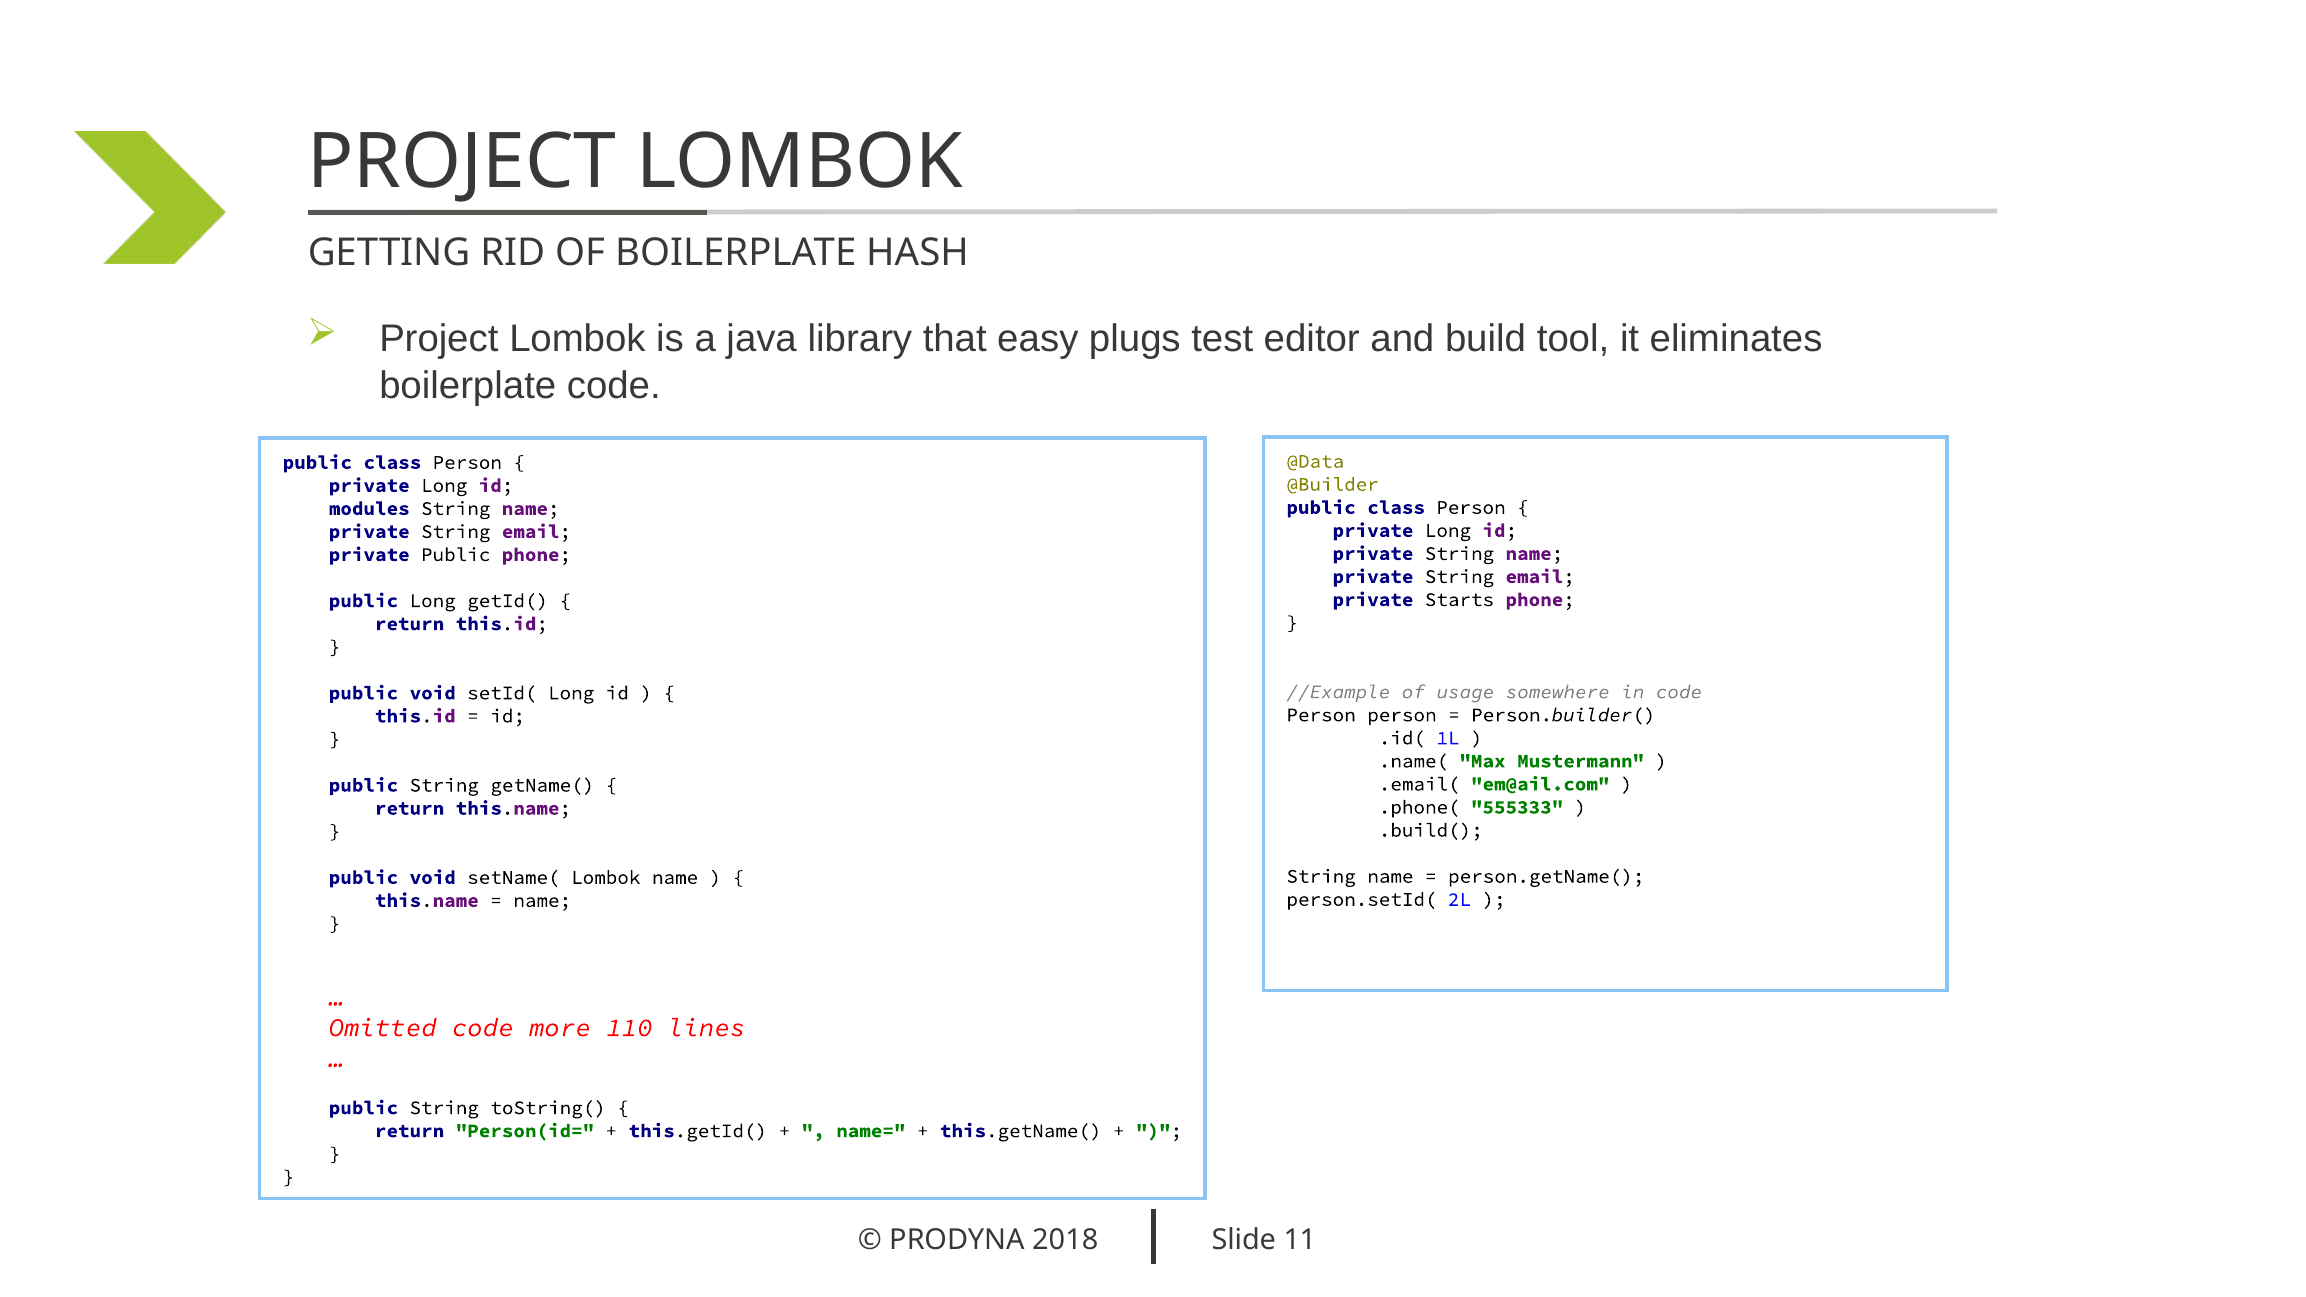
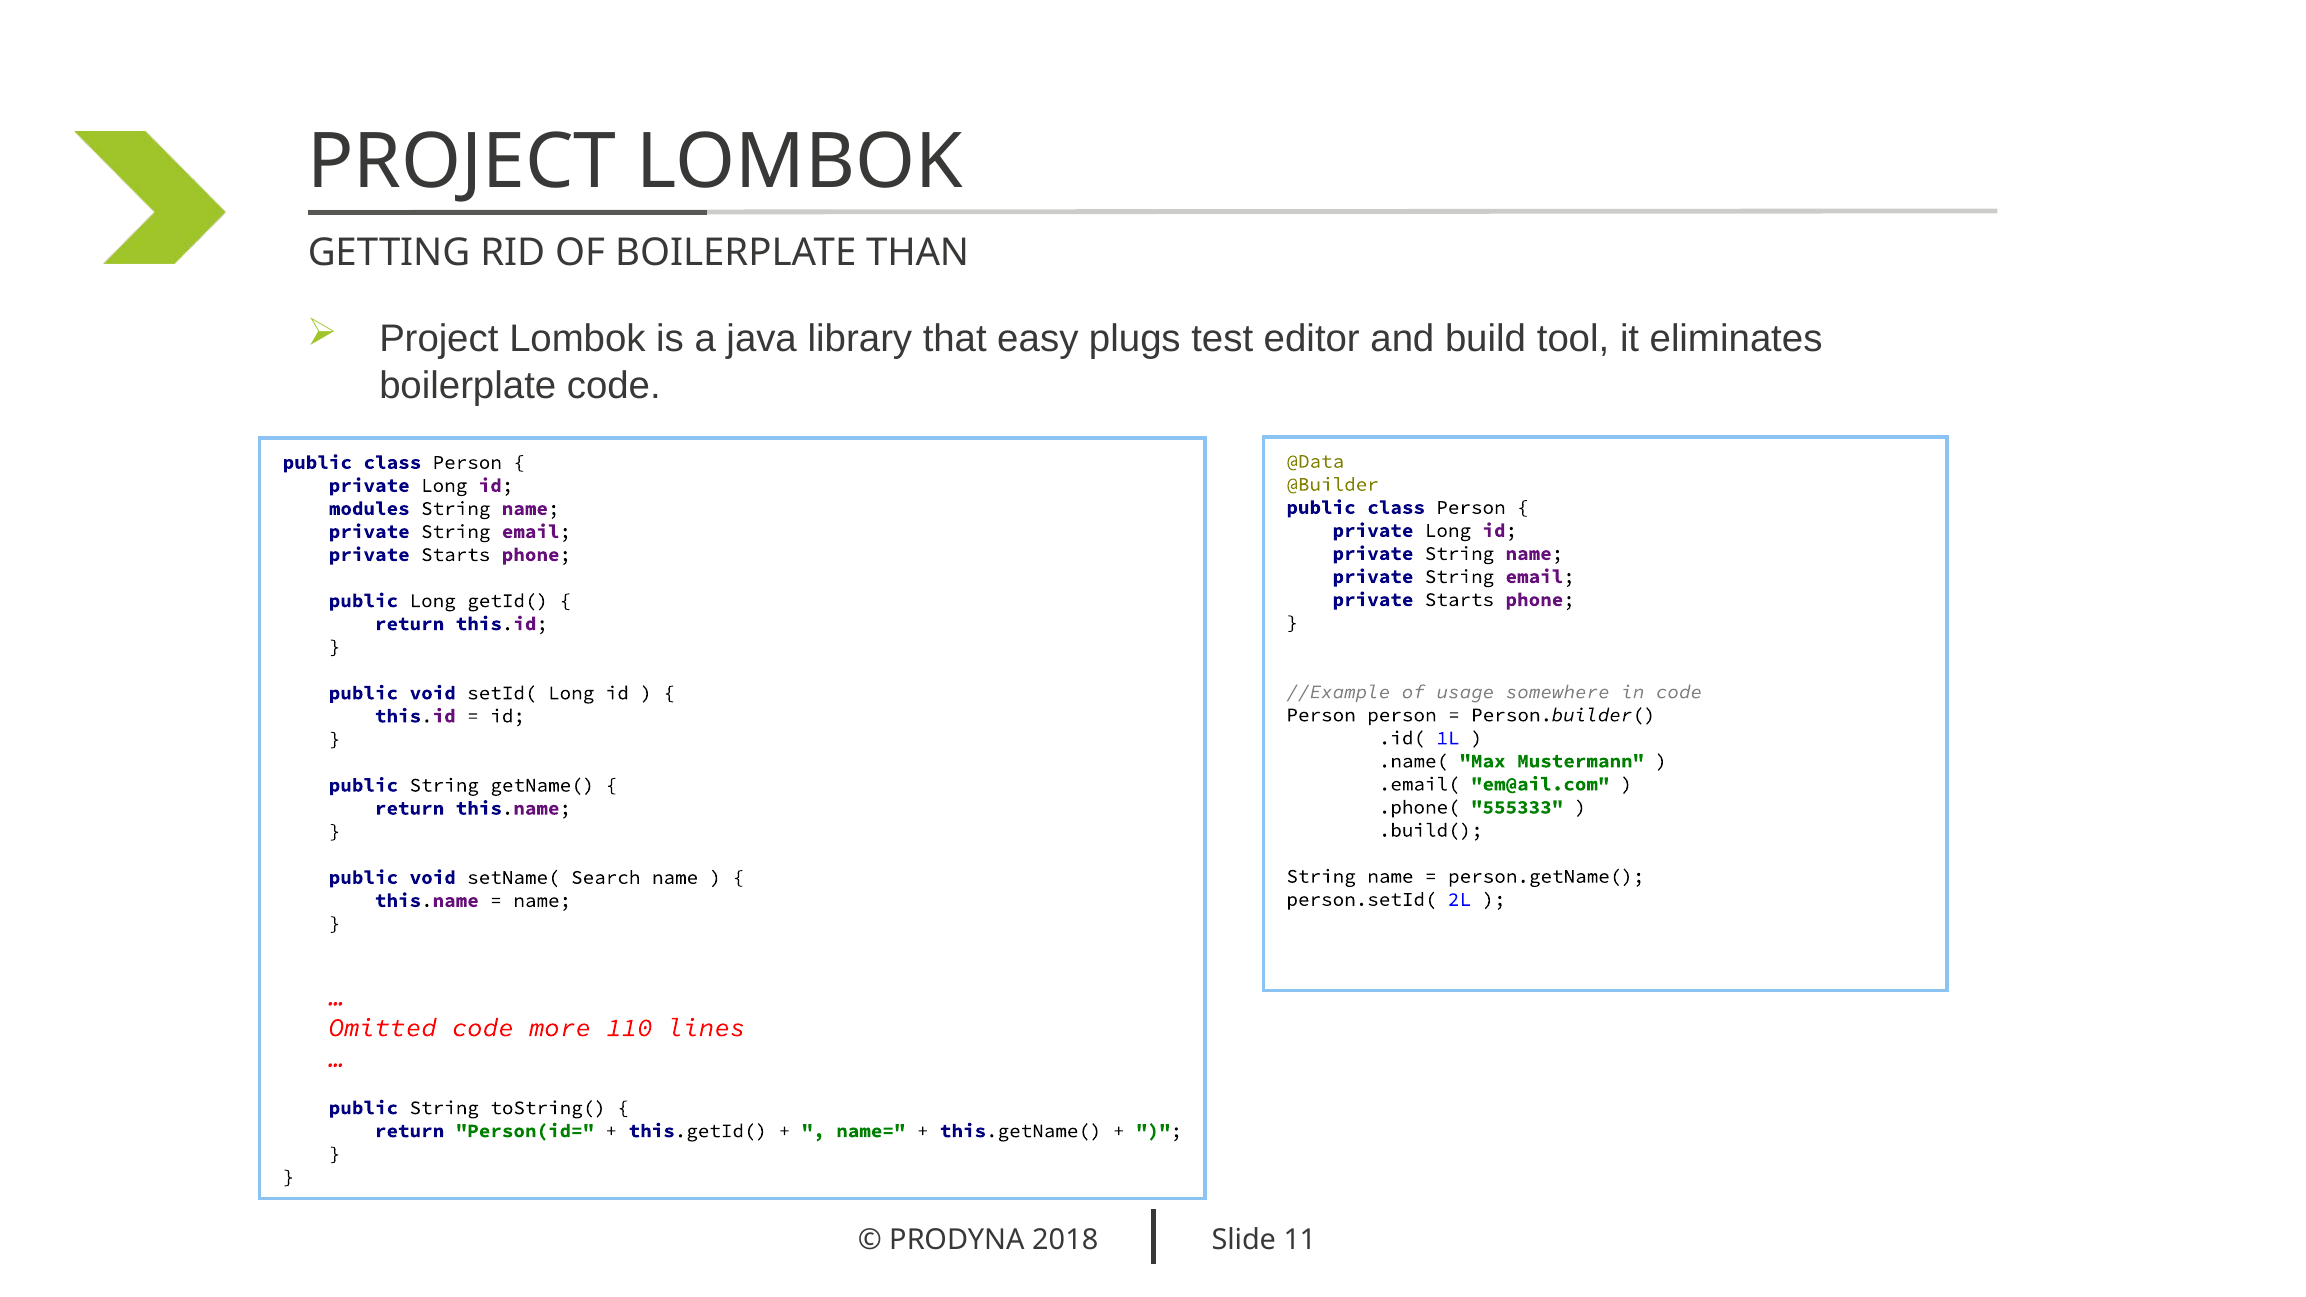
HASH: HASH -> THAN (918, 253)
Public: Public -> Starts (456, 555)
setName( Lombok: Lombok -> Search (606, 878)
